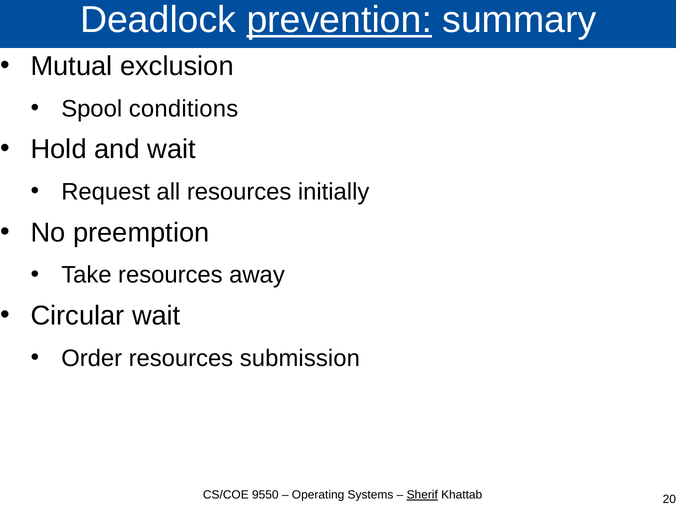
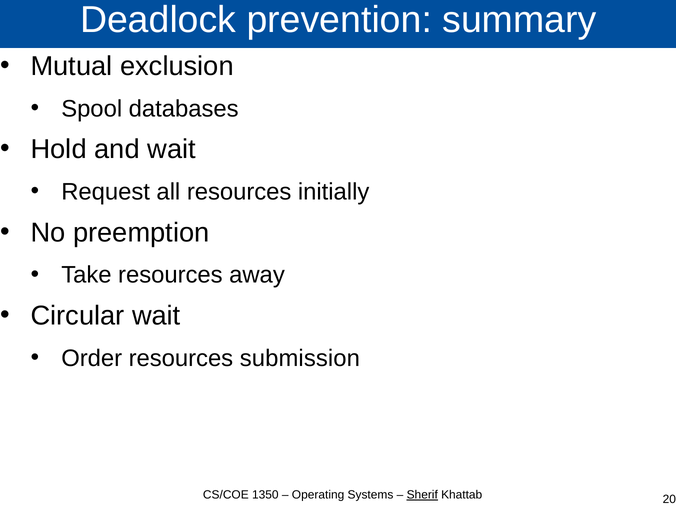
prevention underline: present -> none (339, 20)
conditions: conditions -> databases (184, 109)
9550: 9550 -> 1350 (265, 495)
